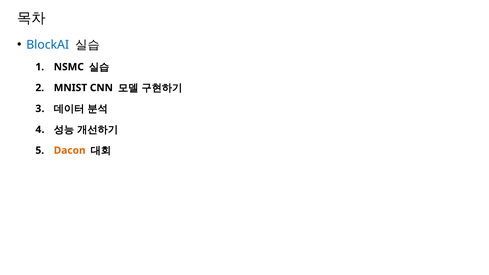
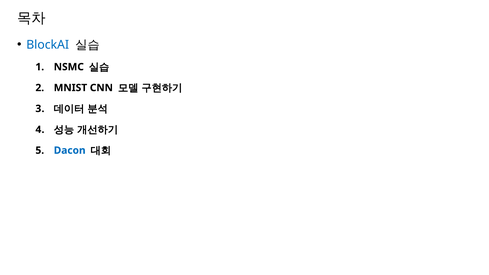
Dacon colour: orange -> blue (70, 150)
